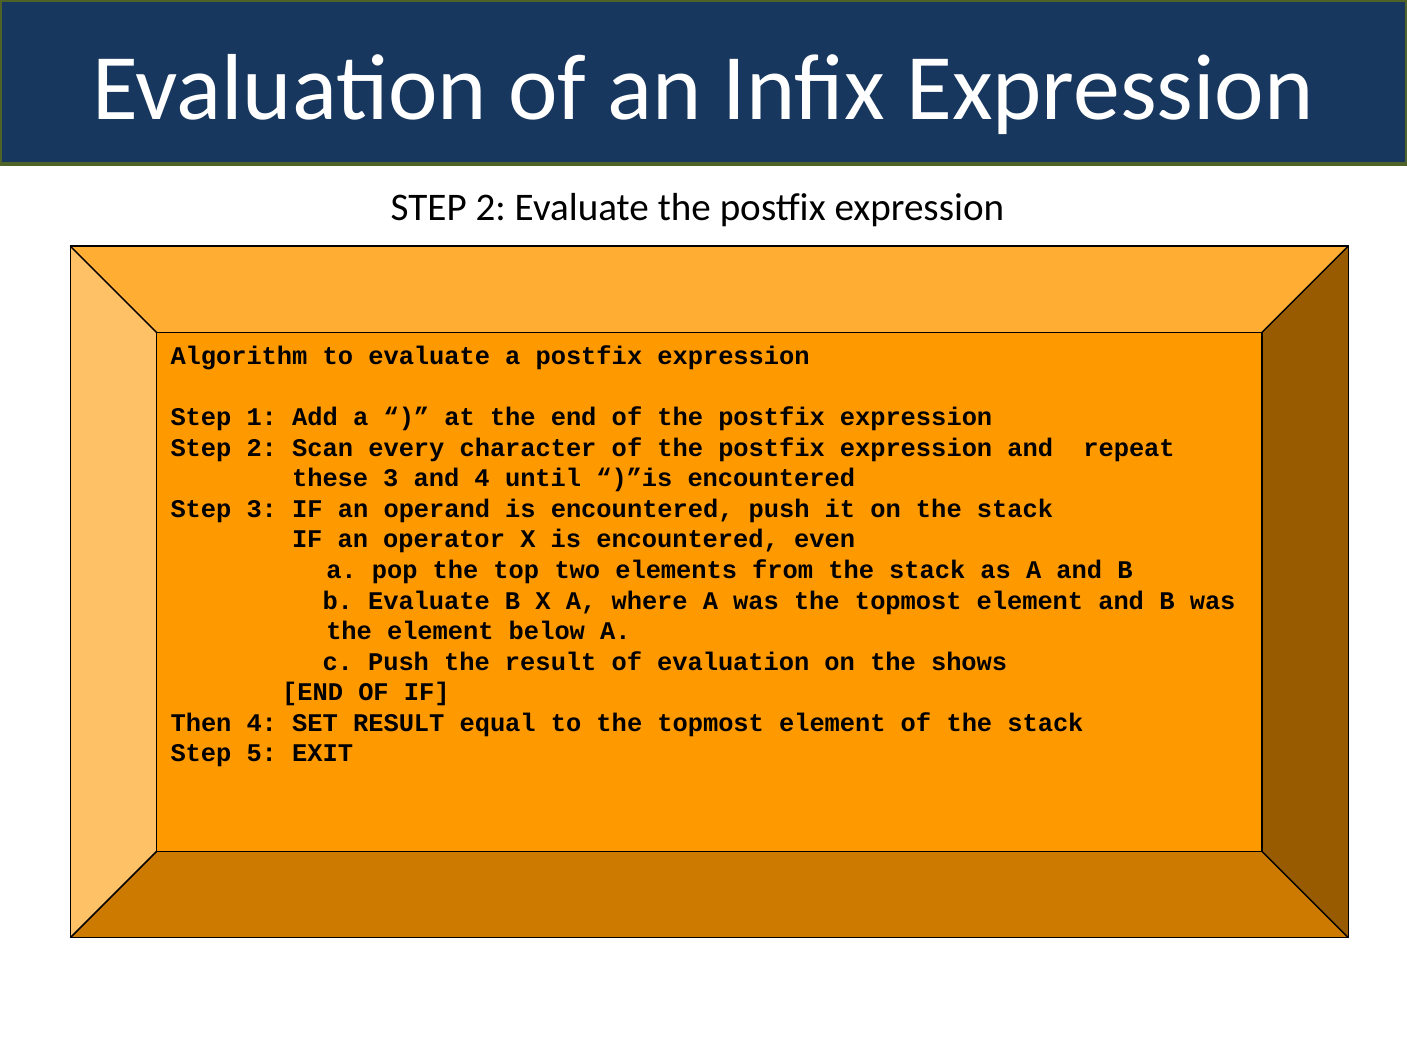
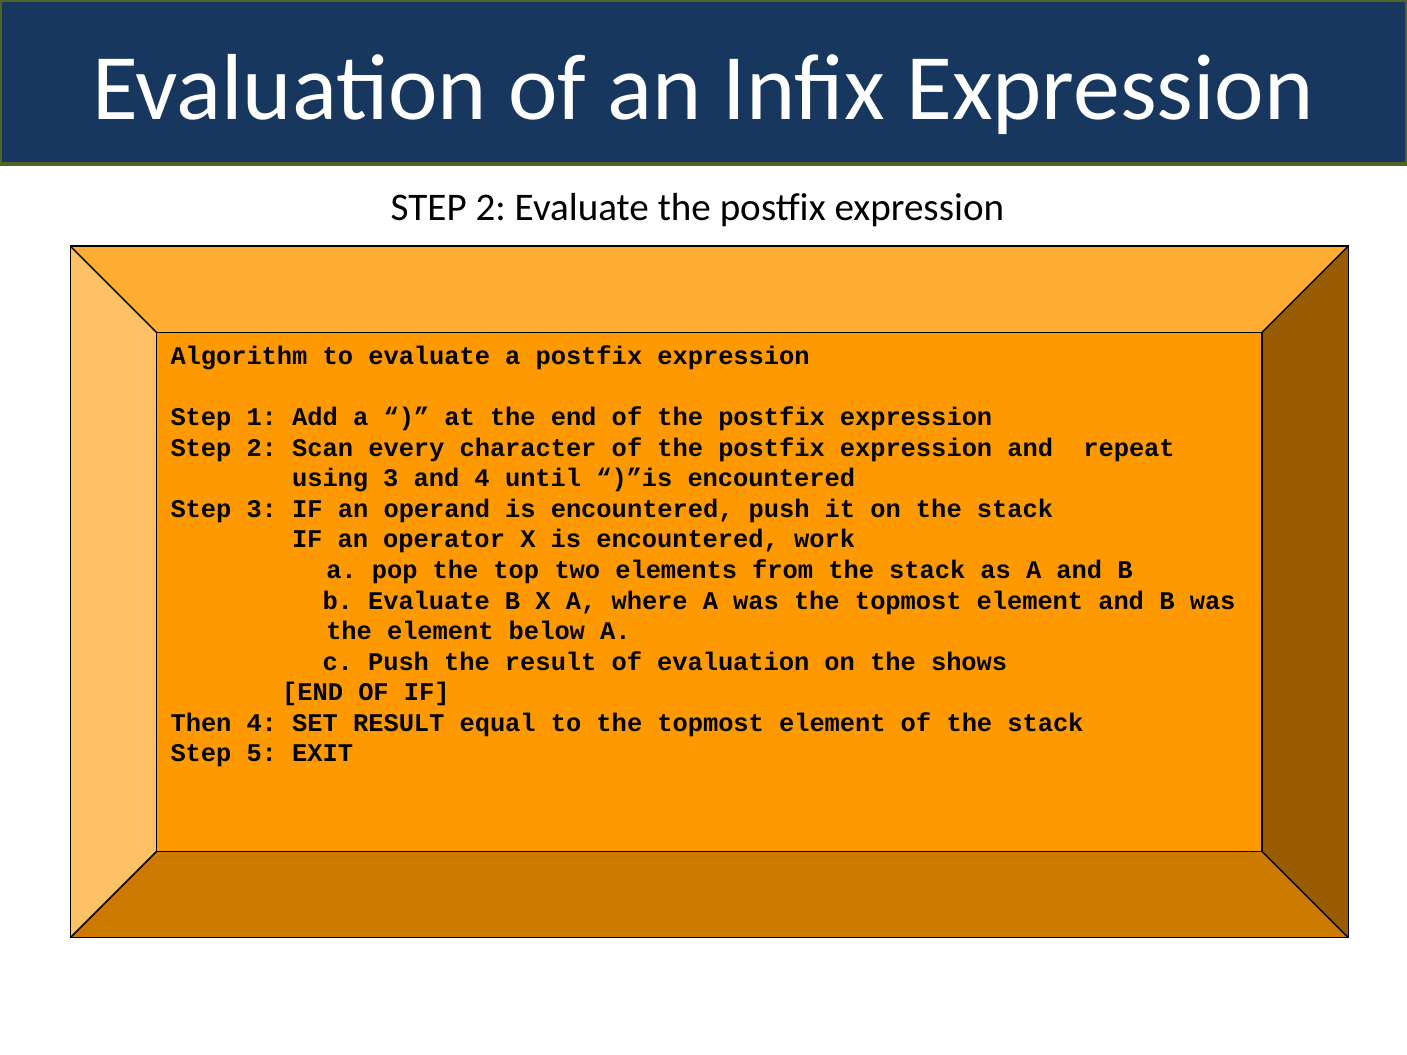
these: these -> using (330, 479)
even: even -> work (825, 540)
